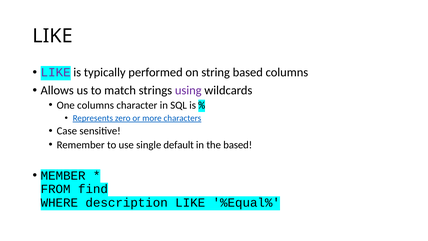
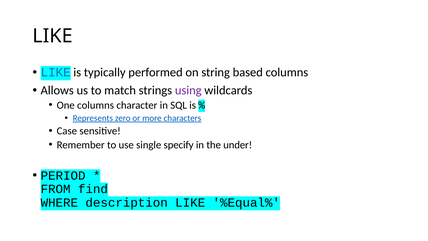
LIKE colour: purple -> blue (56, 72)
default: default -> specify (179, 145)
the based: based -> under (238, 145)
MEMBER: MEMBER -> PERIOD (63, 175)
